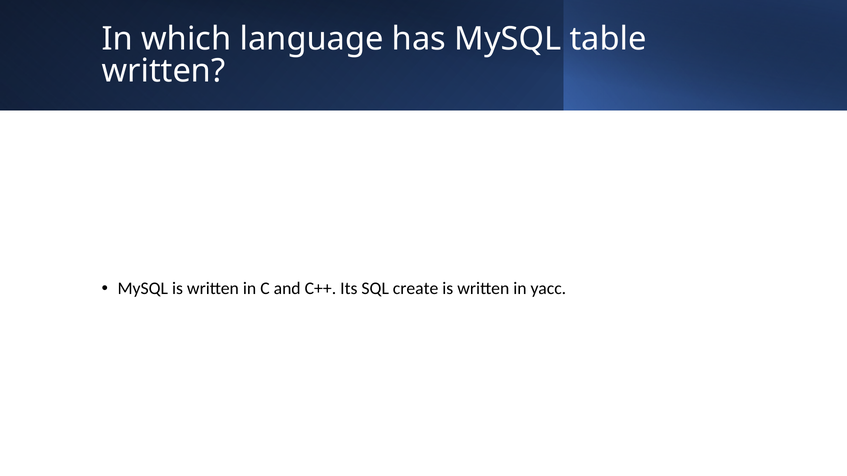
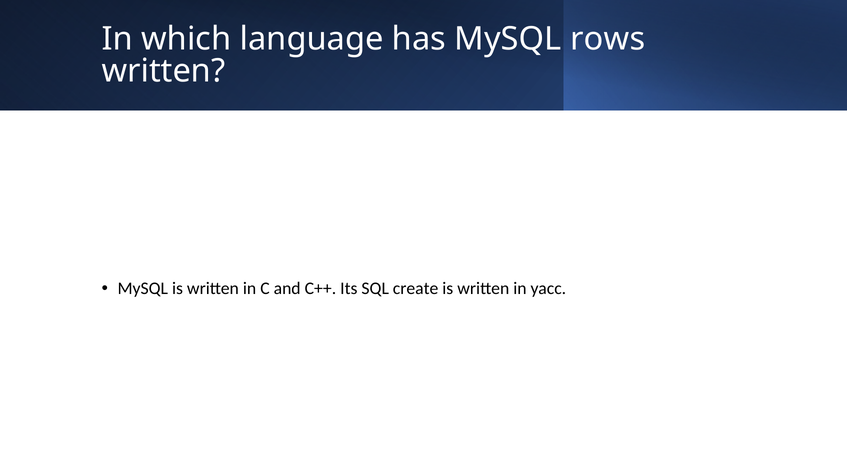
table: table -> rows (608, 39)
